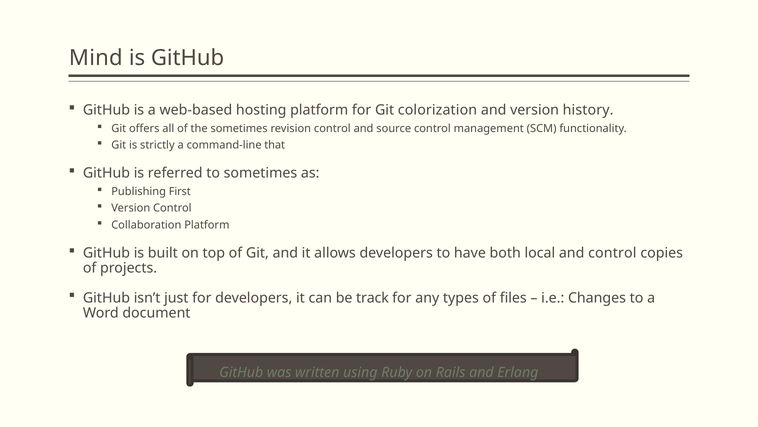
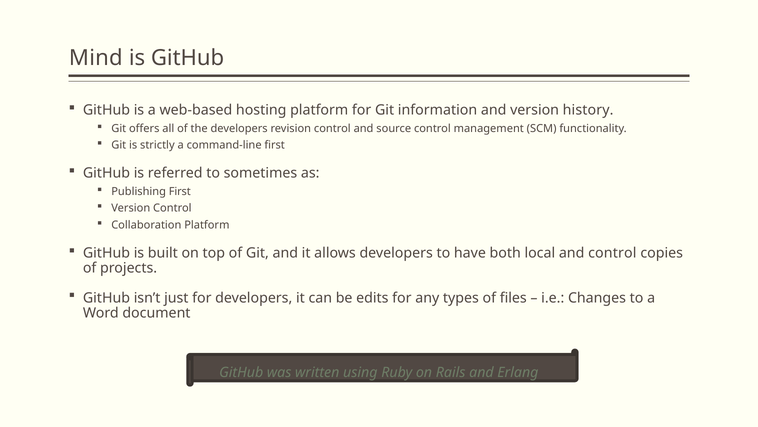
colorization: colorization -> information (438, 110)
the sometimes: sometimes -> developers (239, 128)
command-line that: that -> first (275, 145)
track: track -> edits (372, 297)
